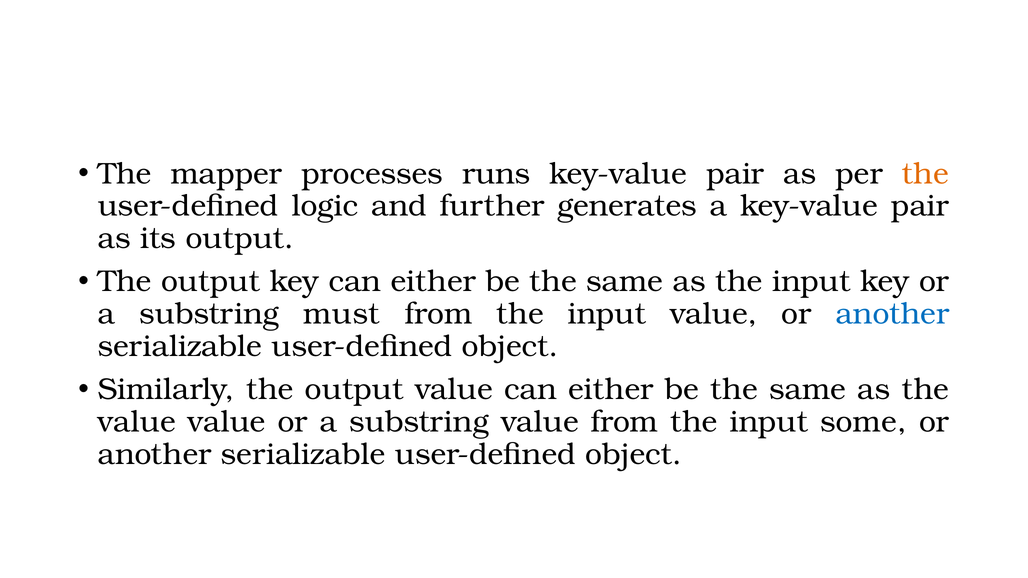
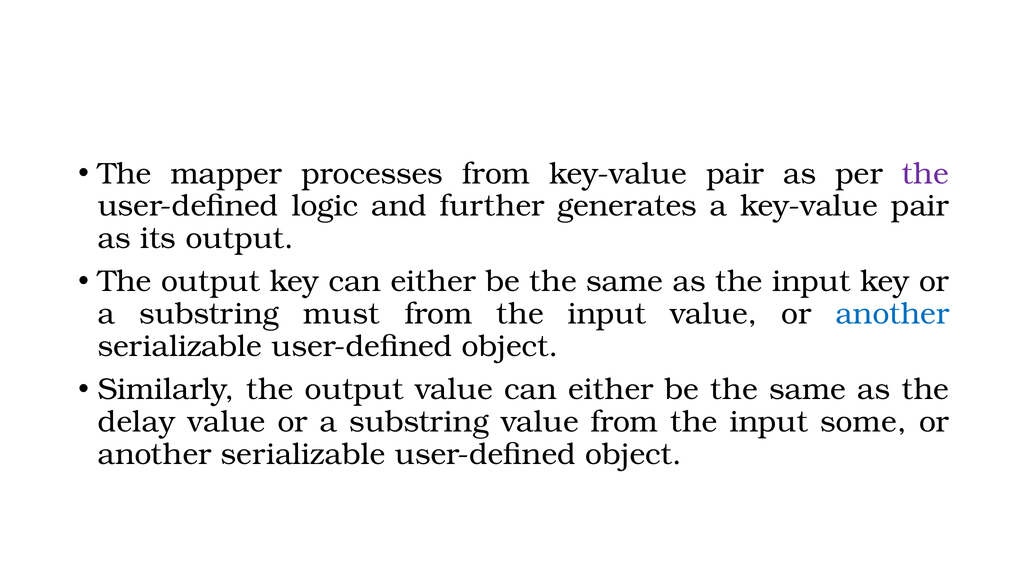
processes runs: runs -> from (496, 174)
the colour: orange -> purple (925, 174)
value: value -> delay (137, 422)
